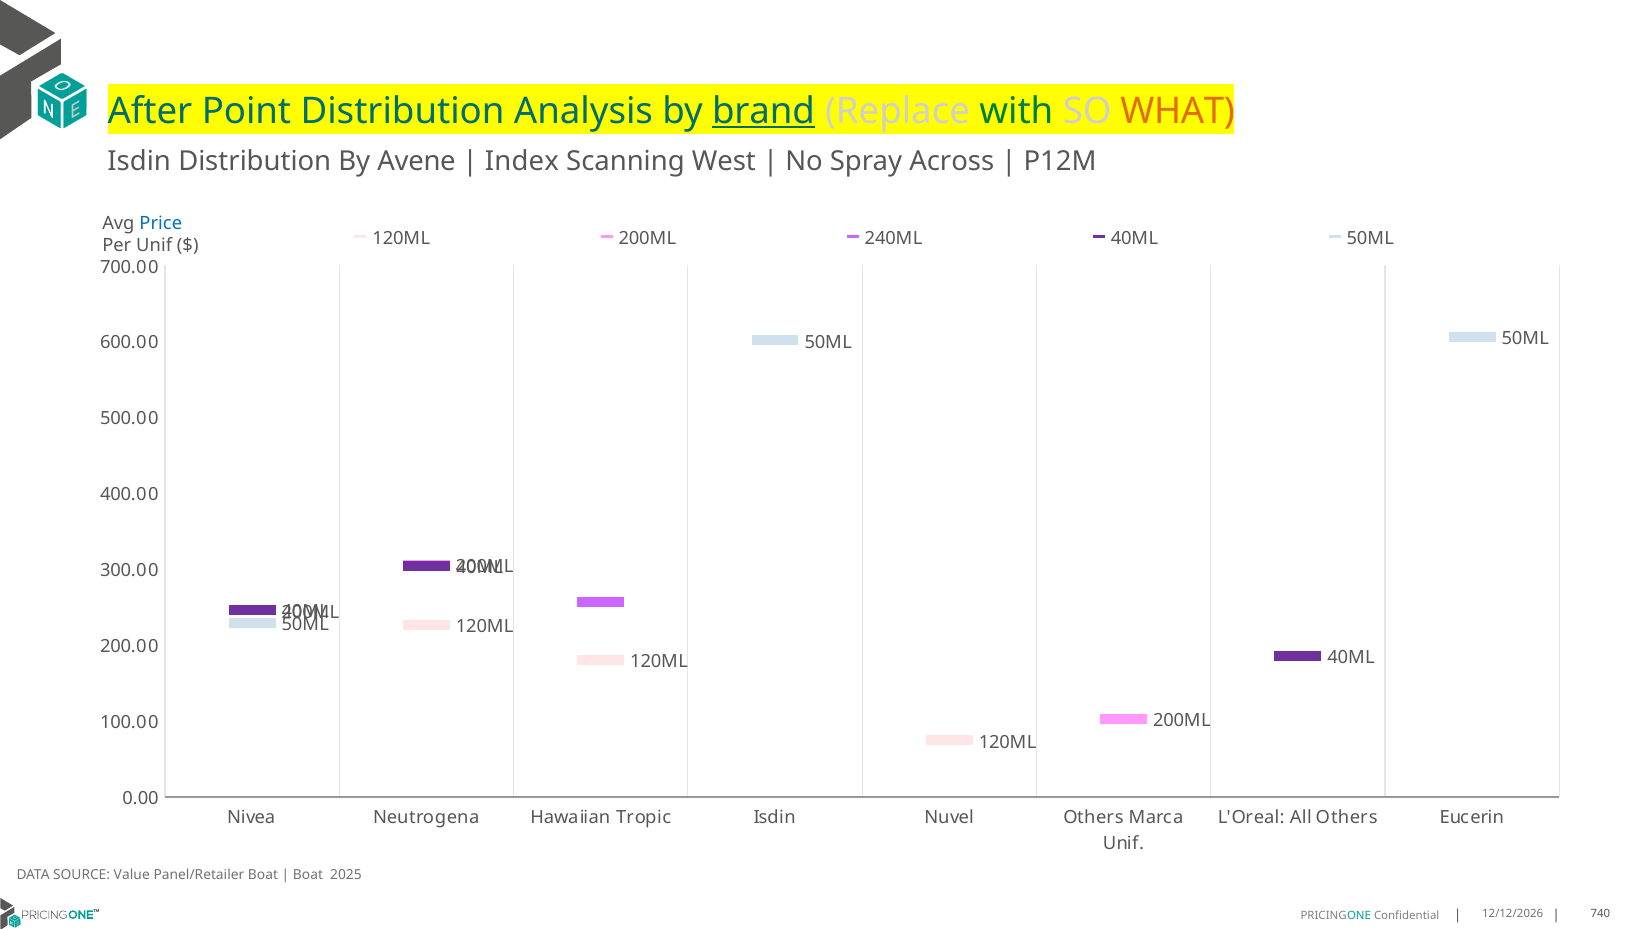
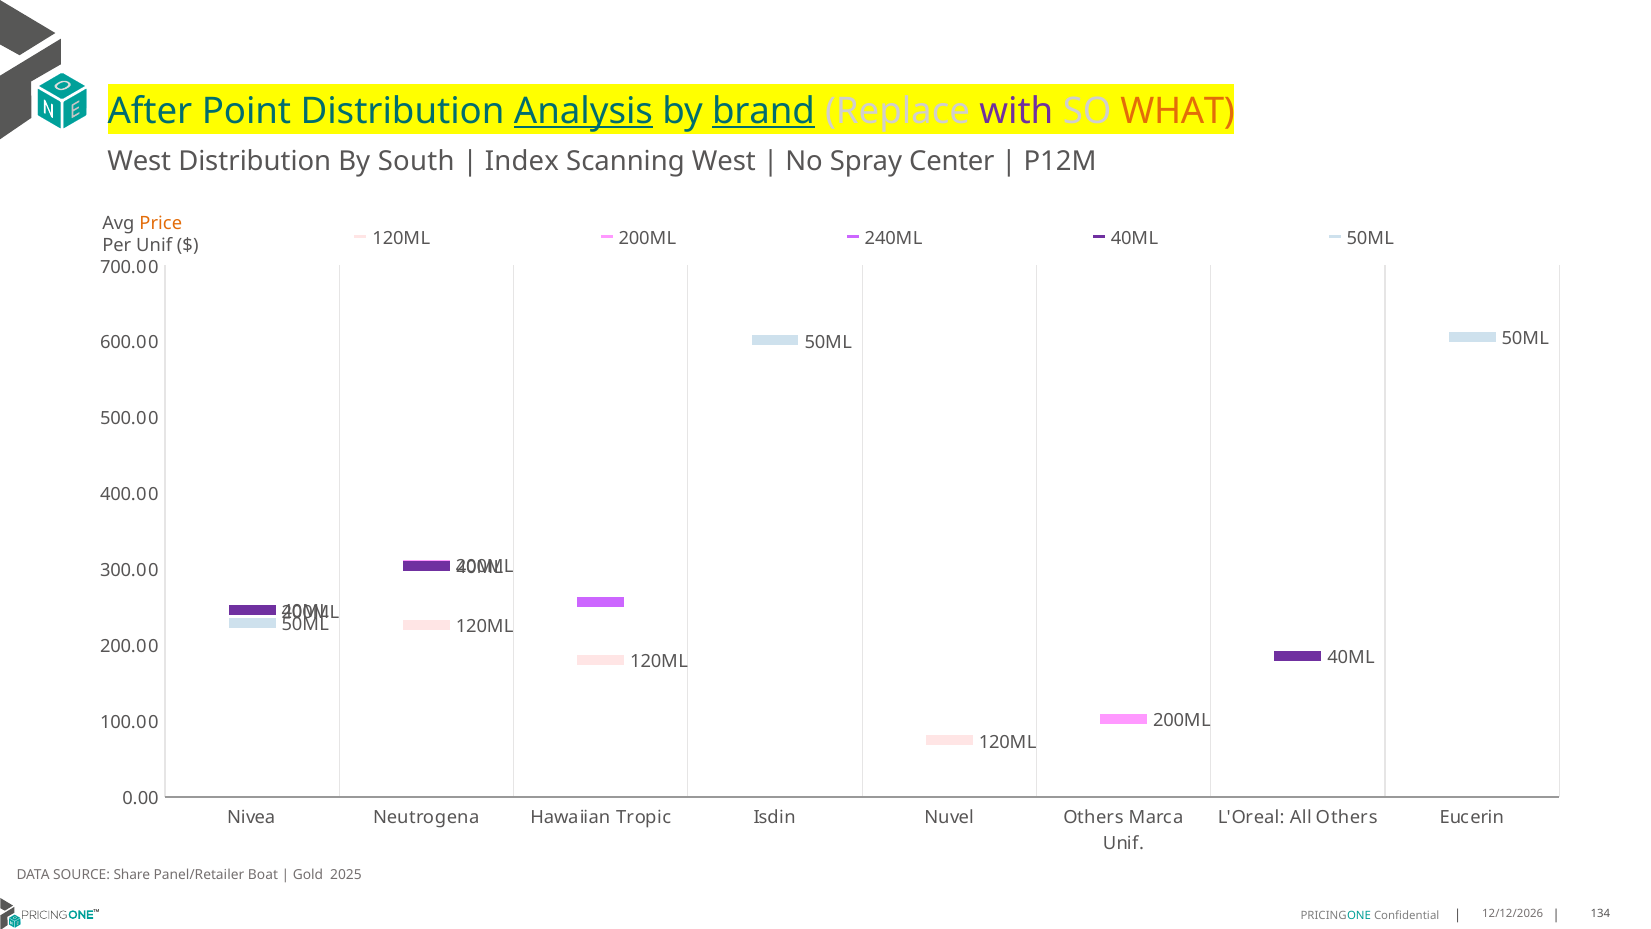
Analysis underline: none -> present (584, 111)
with colour: green -> purple (1016, 111)
Isdin: Isdin -> West (139, 161)
Avene: Avene -> South (416, 161)
Across: Across -> Center (952, 161)
Price colour: blue -> orange (161, 223)
Value: Value -> Share (132, 875)
Boat: Boat -> Gold (308, 875)
740: 740 -> 134 (1600, 913)
